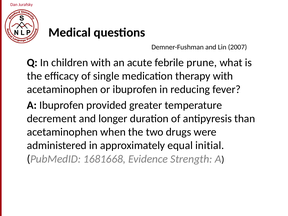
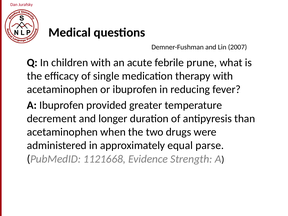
initial: initial -> parse (210, 145)
1681668: 1681668 -> 1121668 (105, 159)
